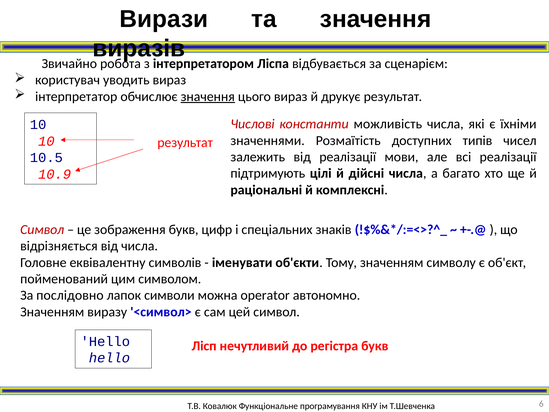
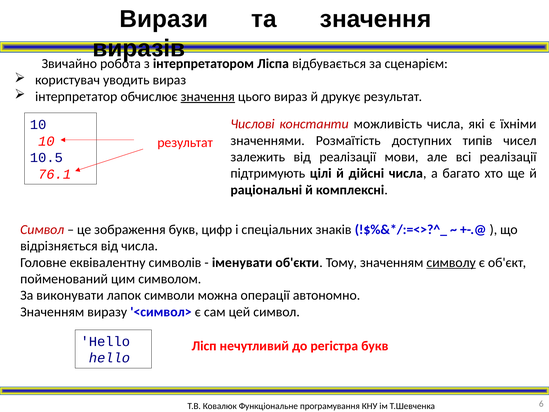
10.9: 10.9 -> 76.1 (55, 174)
символу underline: none -> present (451, 262)
послідовно: послідовно -> виконувати (70, 295)
operator: operator -> операції (265, 295)
